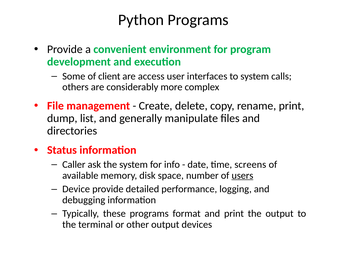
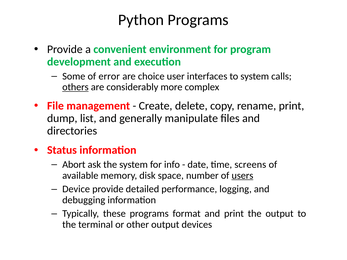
client: client -> error (109, 76)
access: access -> choice (151, 76)
others underline: none -> present (75, 87)
Caller: Caller -> Abort (74, 165)
